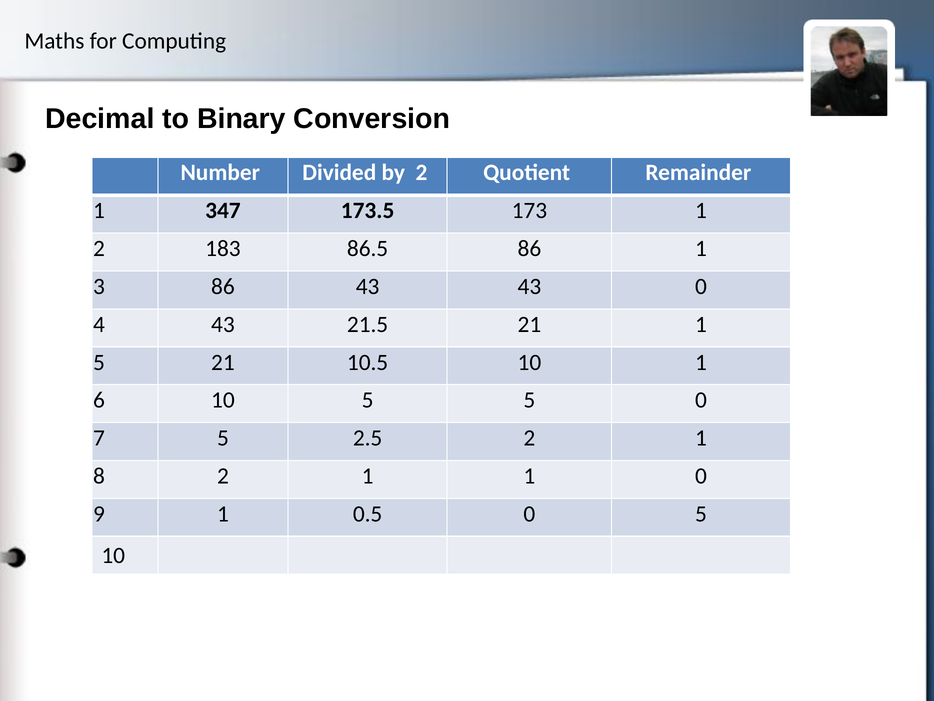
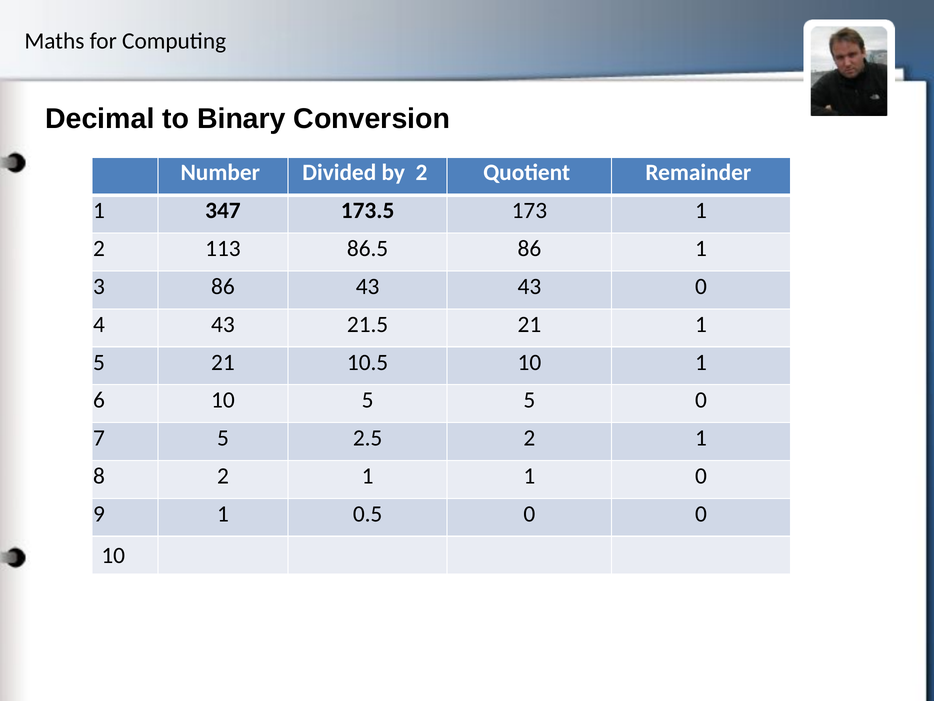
183: 183 -> 113 (223, 248)
0 5: 5 -> 0 (701, 514)
